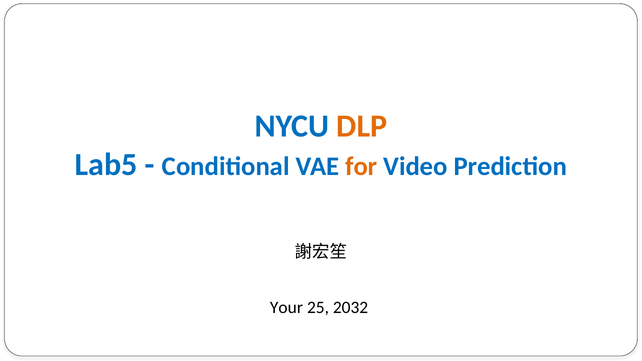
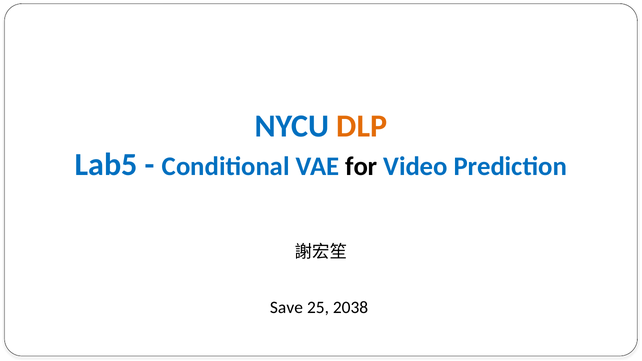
for colour: orange -> black (361, 167)
Your: Your -> Save (286, 308)
2032: 2032 -> 2038 (351, 308)
